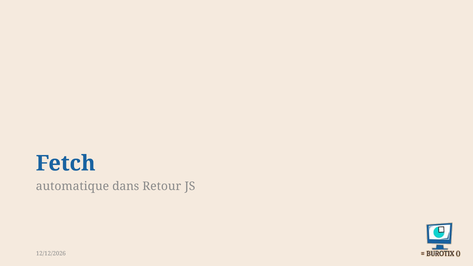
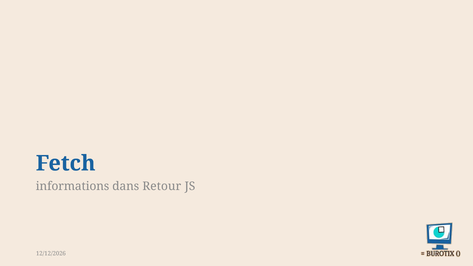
automatique: automatique -> informations (73, 186)
